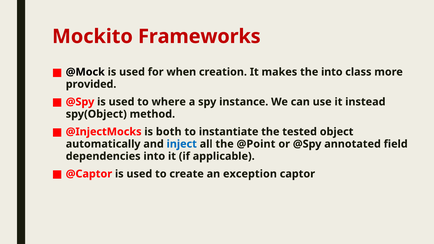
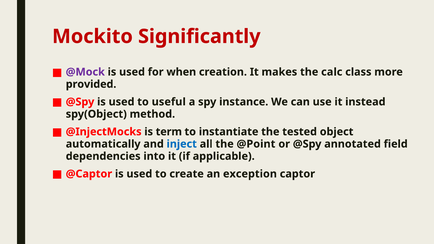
Frameworks: Frameworks -> Significantly (199, 36)
@Mock colour: black -> purple (85, 72)
the into: into -> calc (332, 72)
where: where -> useful (169, 102)
both: both -> term (169, 132)
